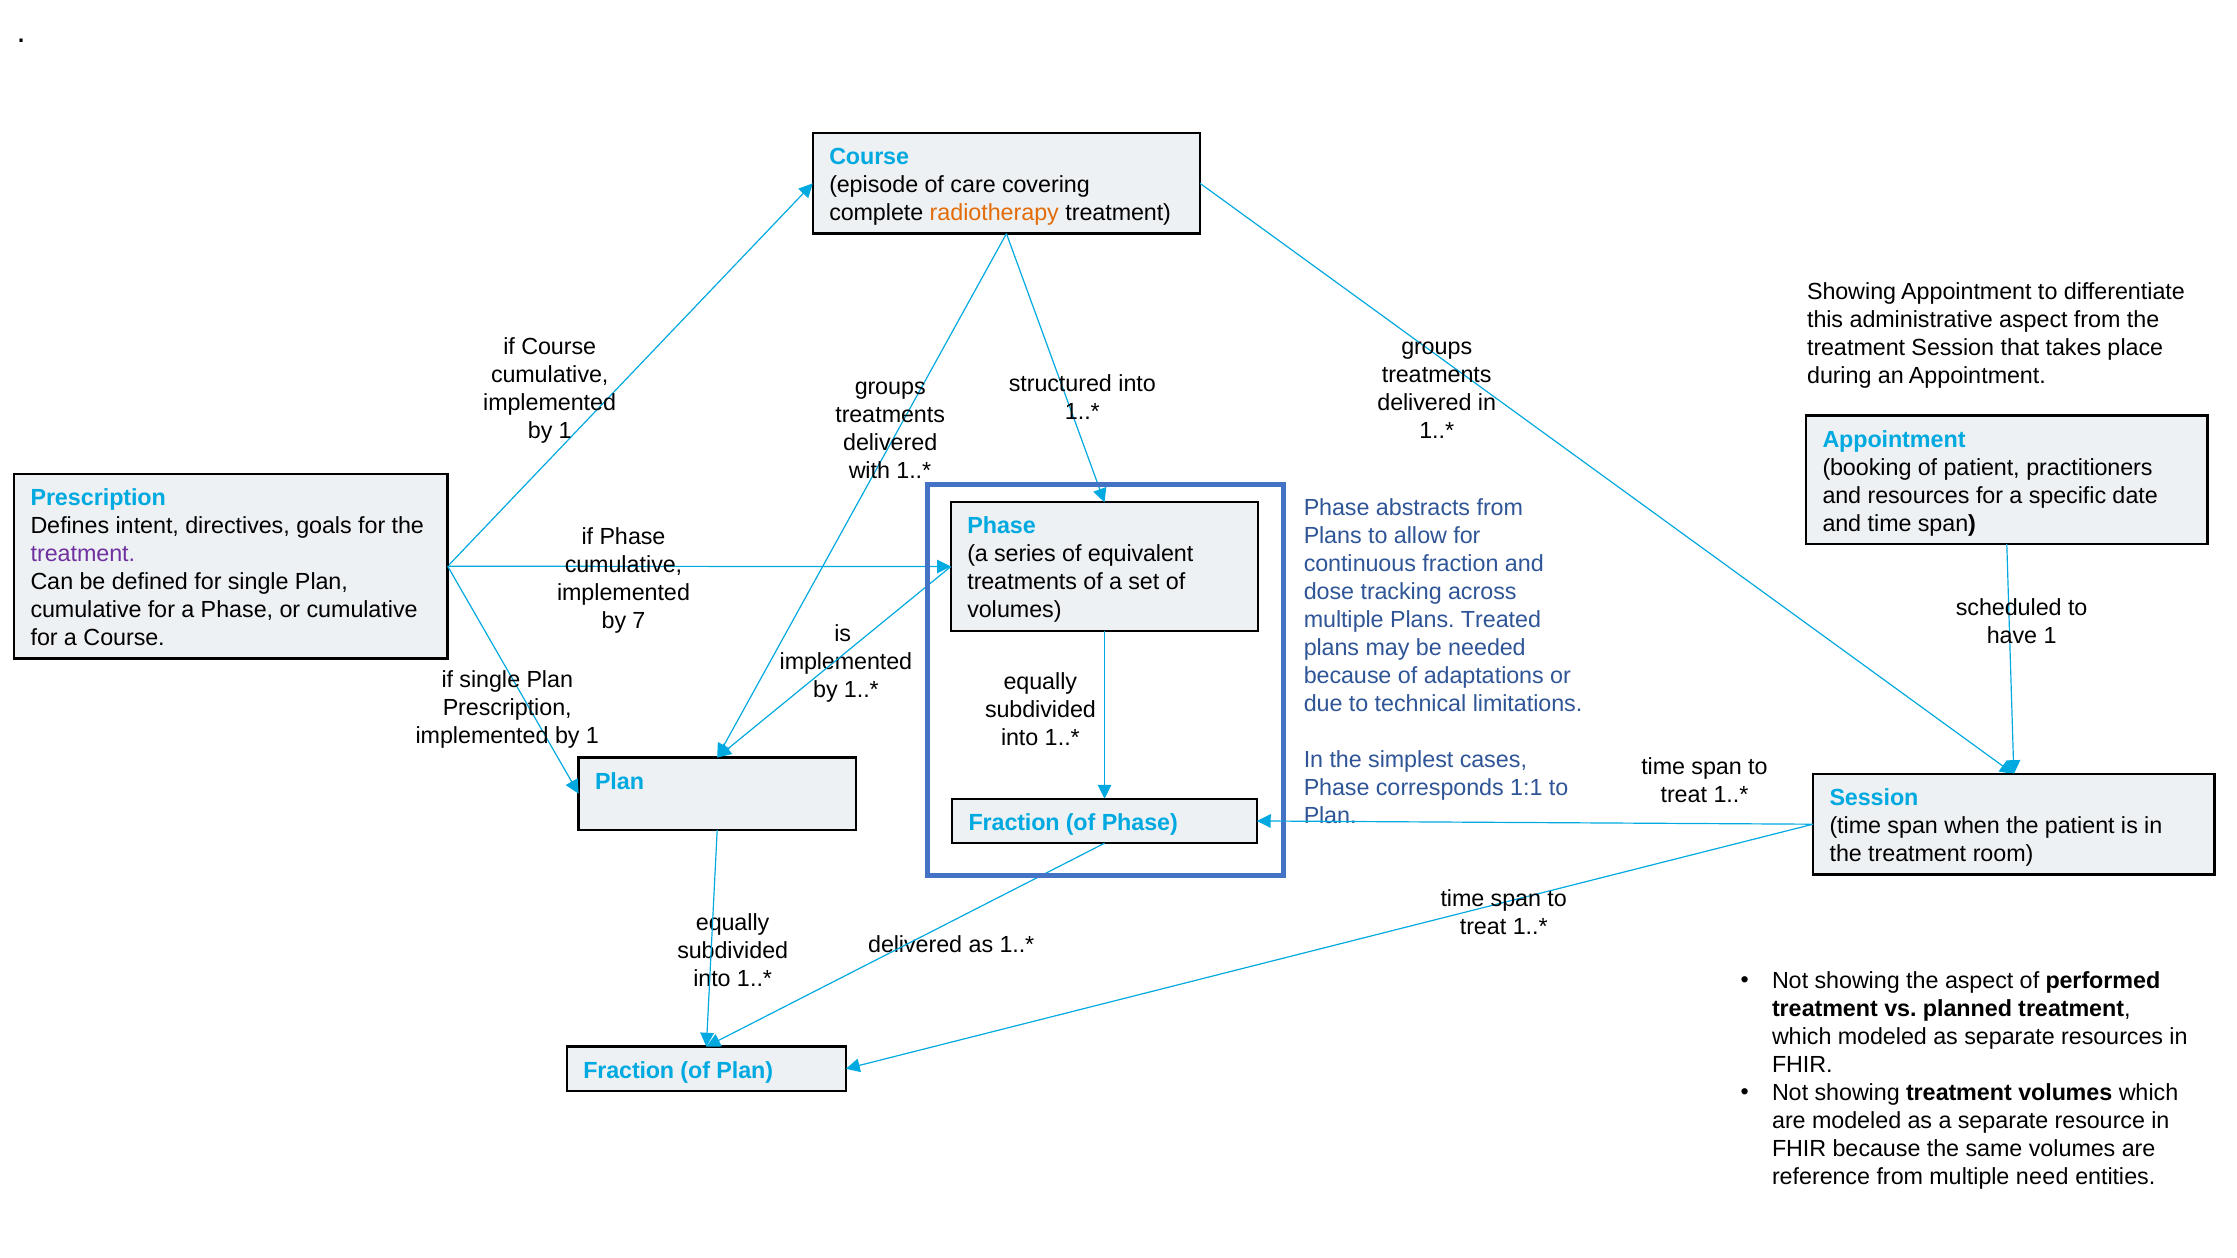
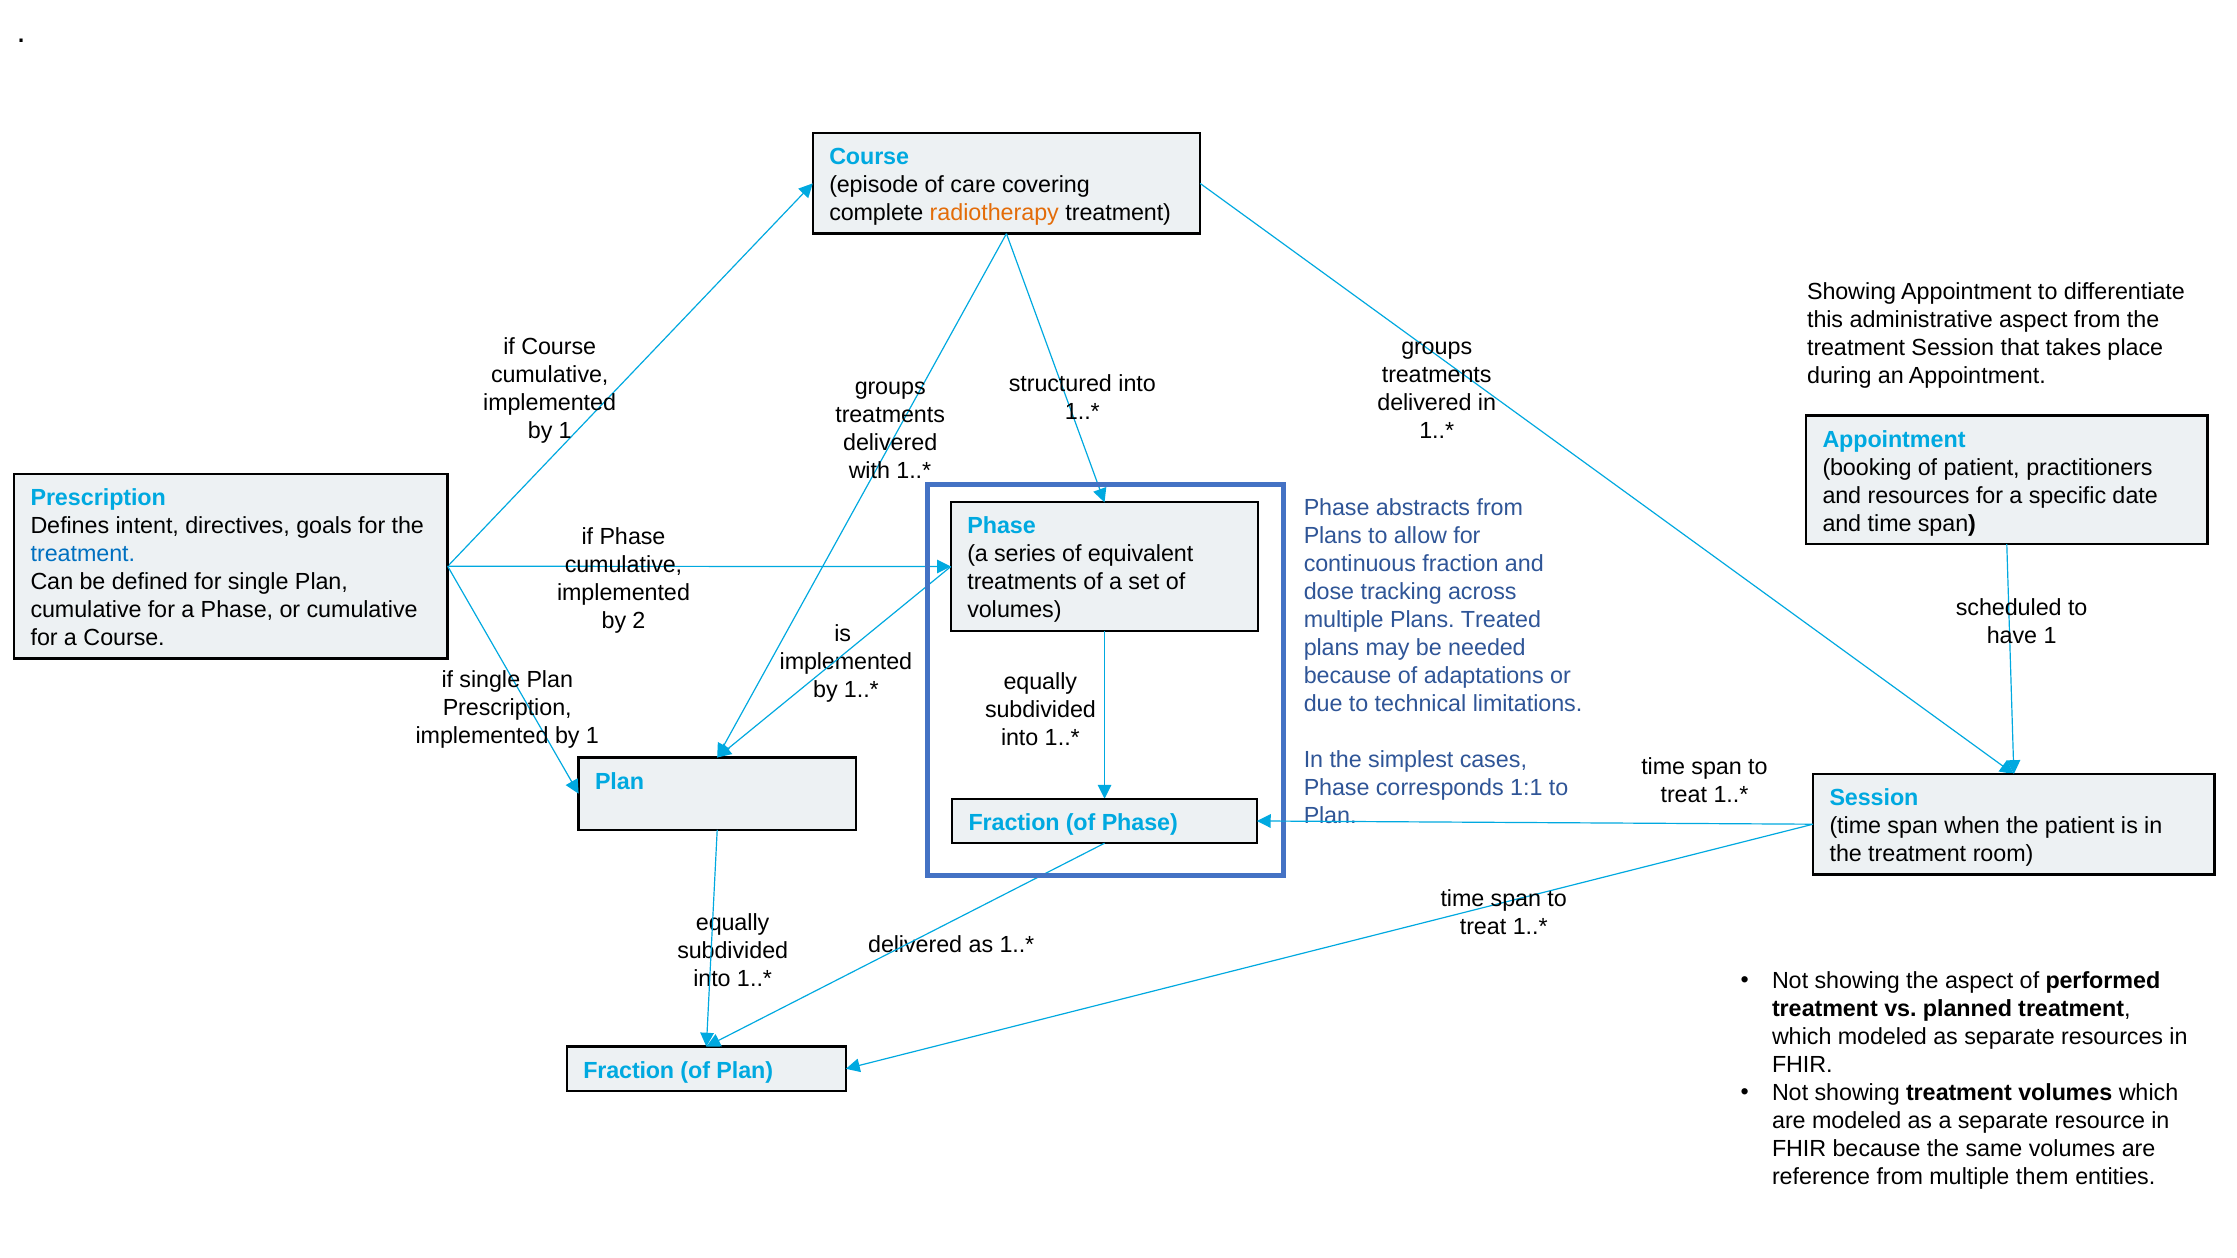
treatment colour: purple -> blue (83, 554)
7: 7 -> 2 (639, 621)
need: need -> them (2042, 1177)
